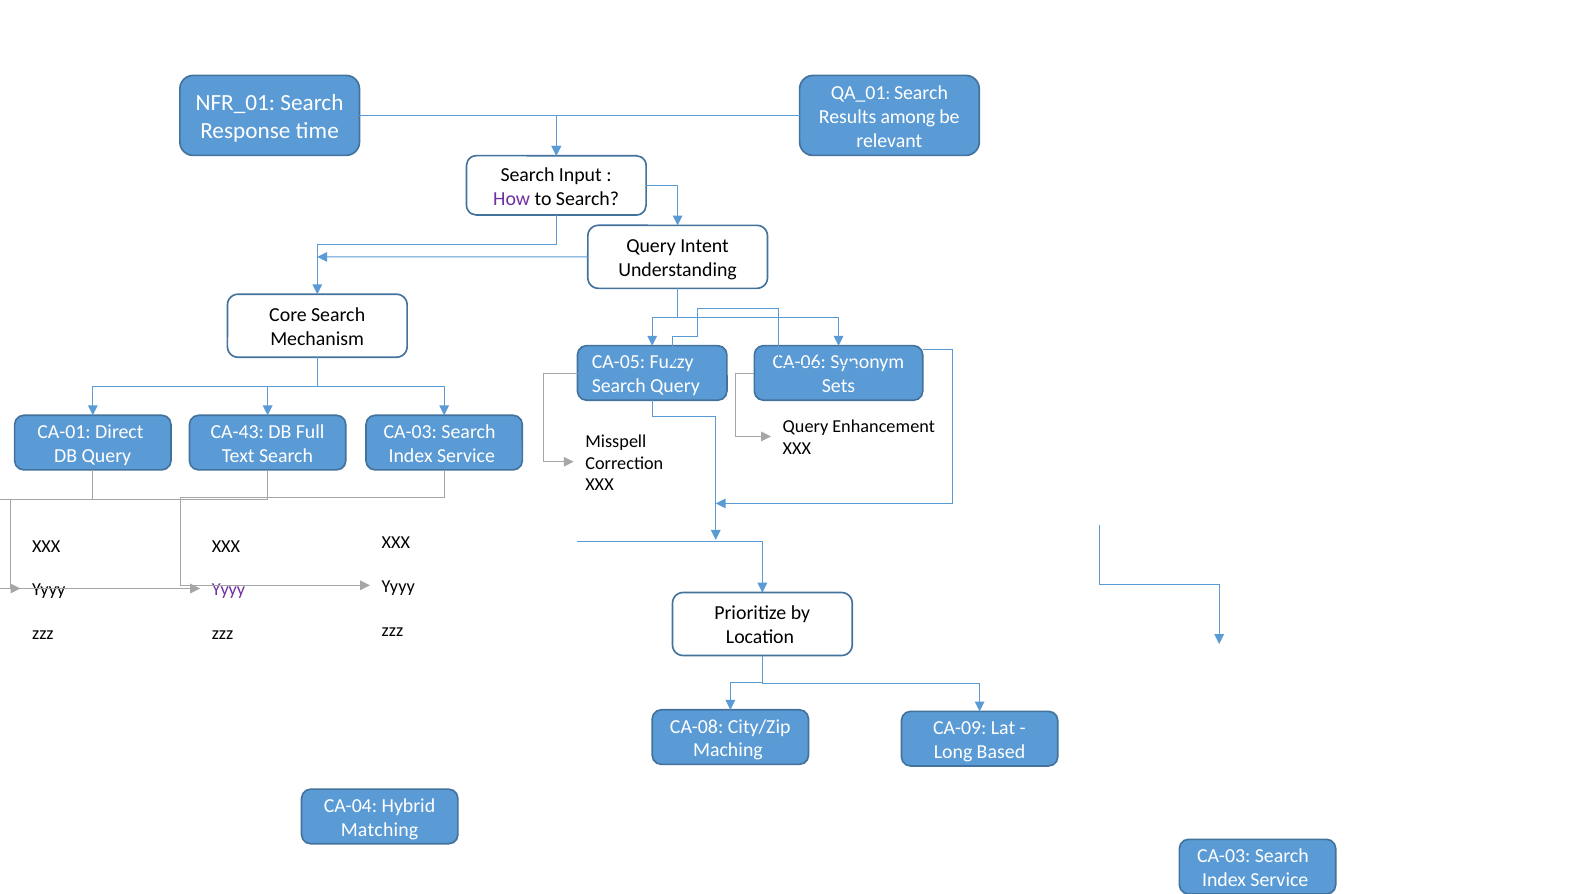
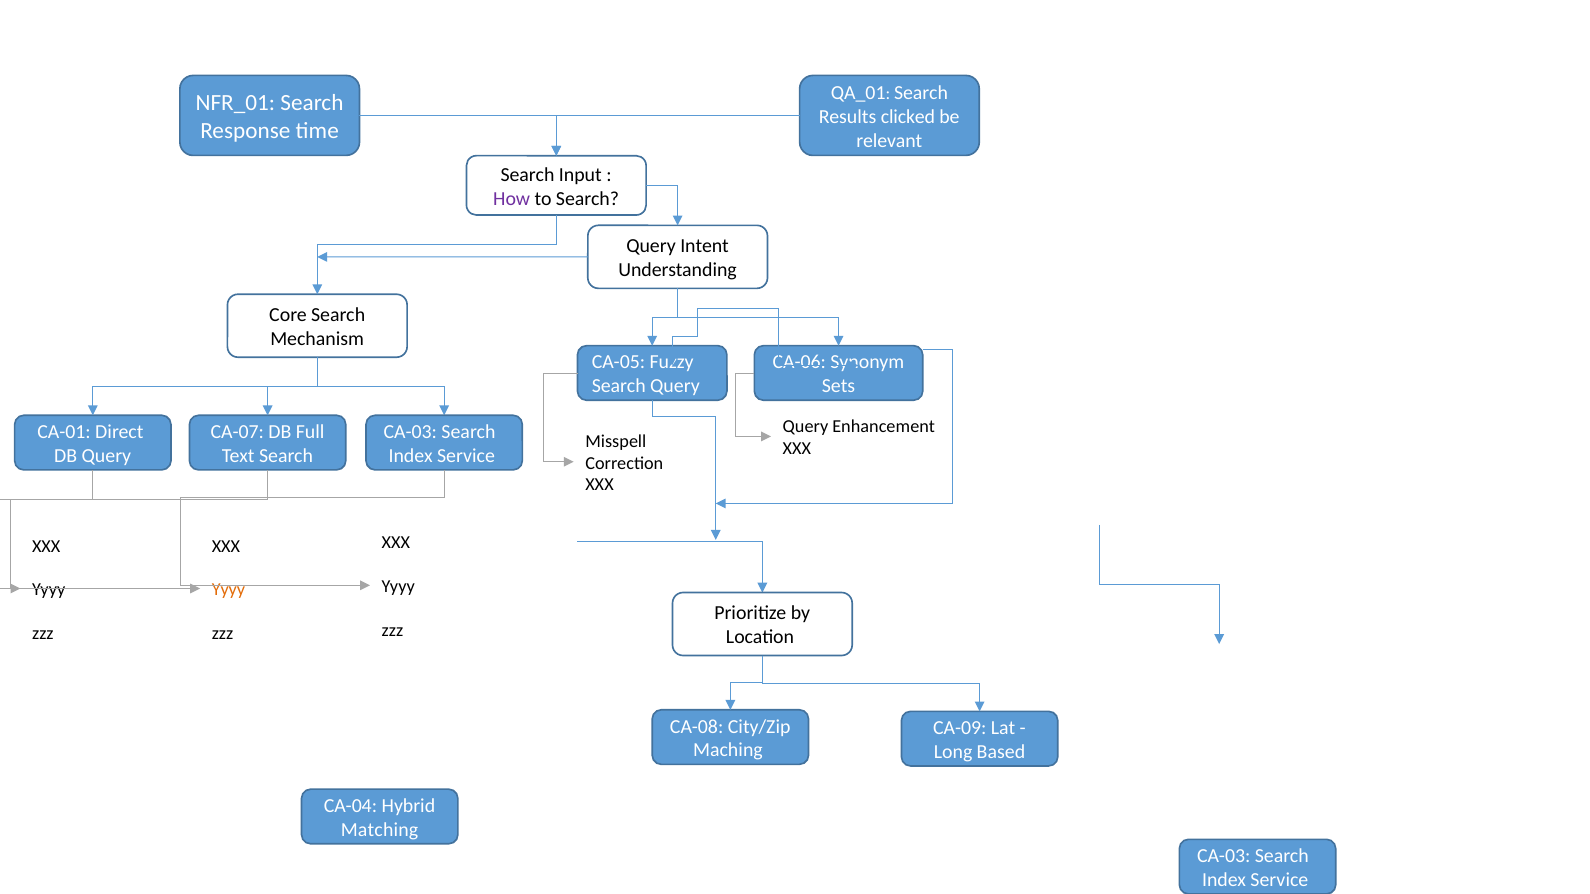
among: among -> clicked (908, 117)
CA-43: CA-43 -> CA-07 (237, 432)
Yyyy colour: purple -> orange (228, 590)
